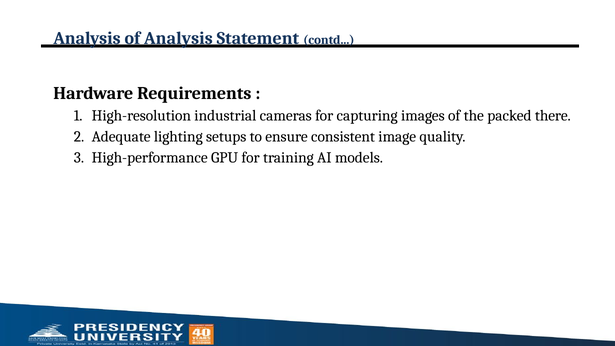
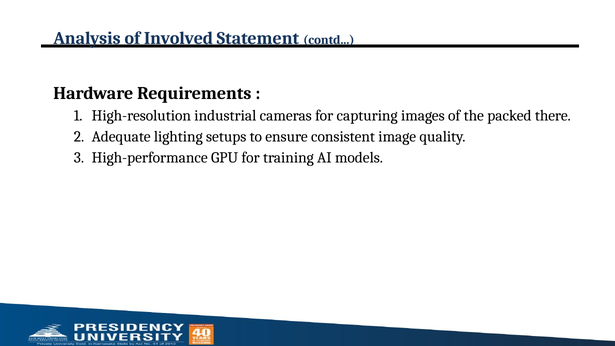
of Analysis: Analysis -> Involved (178, 38)
